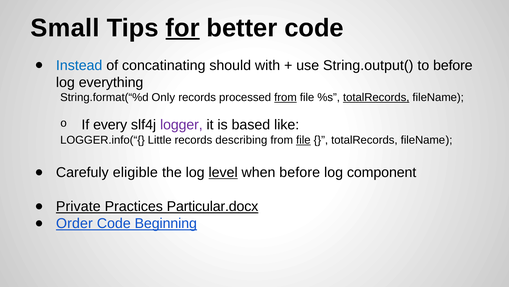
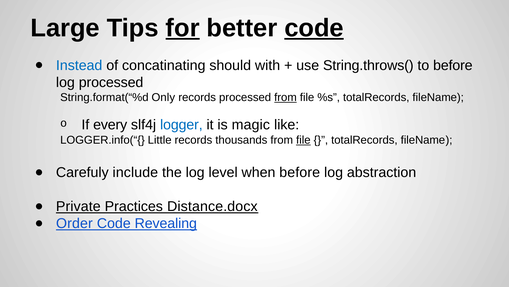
Small: Small -> Large (65, 28)
code underline: none -> present (314, 28)
String.output(: String.output( -> String.throws( (368, 65)
log everything: everything -> processed (111, 82)
totalRecords underline: present -> none (376, 97)
logger colour: purple -> blue (181, 125)
based: based -> magic (251, 125)
describing: describing -> thousands (241, 140)
eligible: eligible -> include (135, 172)
level underline: present -> none (223, 172)
component: component -> abstraction (382, 172)
Particular.docx: Particular.docx -> Distance.docx (212, 206)
Beginning: Beginning -> Revealing (166, 223)
